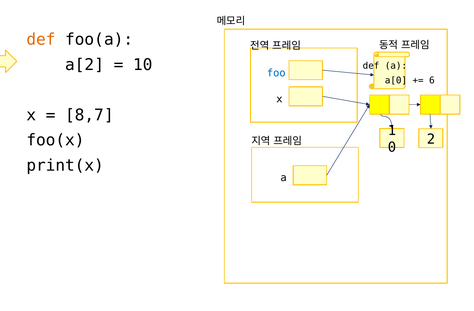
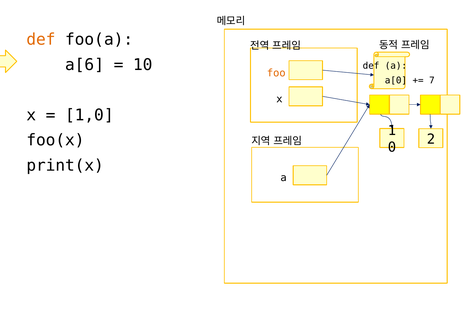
a[2: a[2 -> a[6 (85, 65)
foo colour: blue -> orange (276, 73)
6: 6 -> 7 (432, 80)
8,7: 8,7 -> 1,0 (89, 115)
